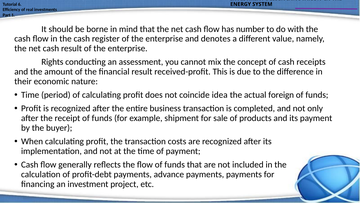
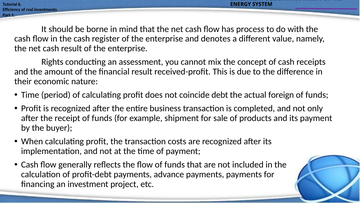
number: number -> process (250, 29)
idea: idea -> debt (220, 95)
